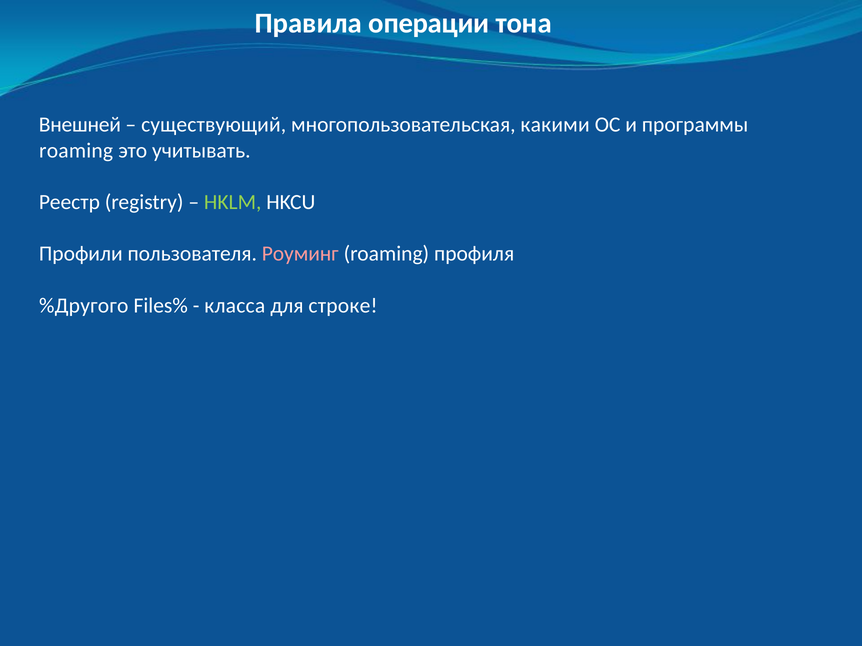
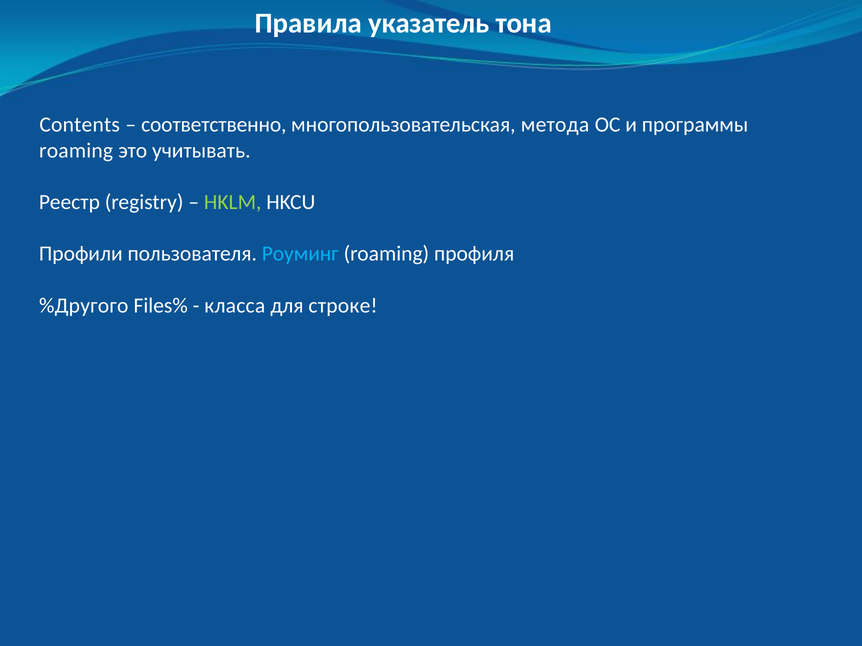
операции: операции -> указатель (429, 23)
Внешней: Внешней -> Contents (80, 125)
существующий: существующий -> соответственно (214, 125)
какими: какими -> метода (555, 125)
Роуминг colour: pink -> light blue (300, 254)
